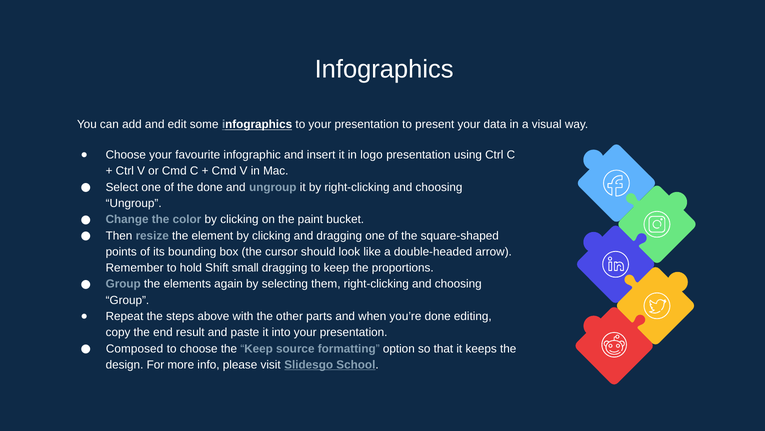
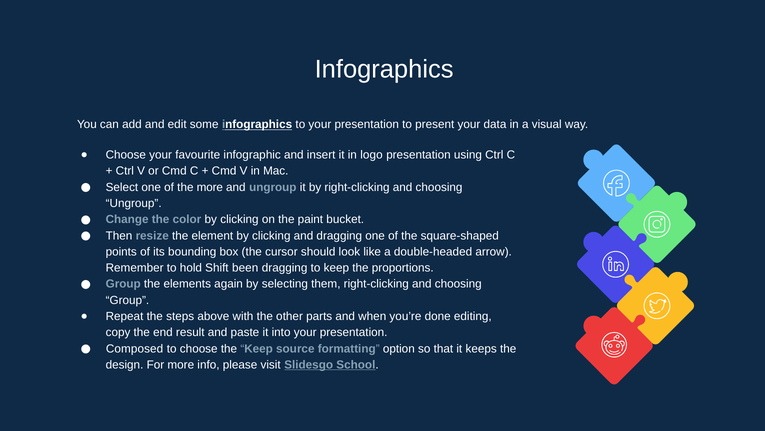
the done: done -> more (210, 187)
small: small -> been (245, 268)
